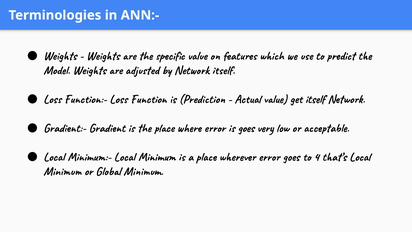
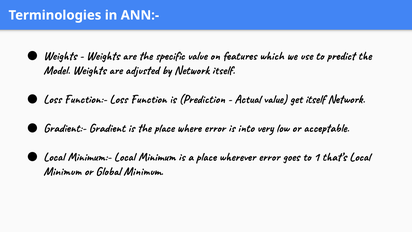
is goes: goes -> into (246, 128)
4: 4 -> 1 (316, 157)
